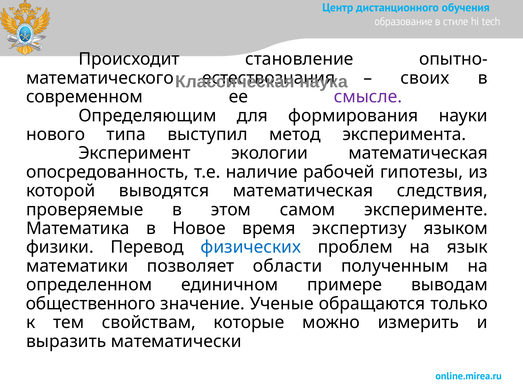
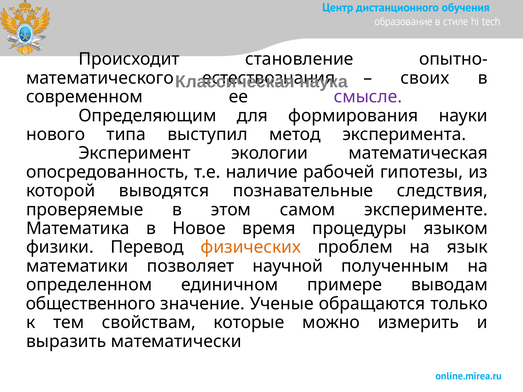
выводятся математическая: математическая -> познавательные (303, 191)
экспертизу: экспертизу -> процедуры (360, 229)
физических colour: blue -> orange (251, 247)
области: области -> научной (288, 266)
